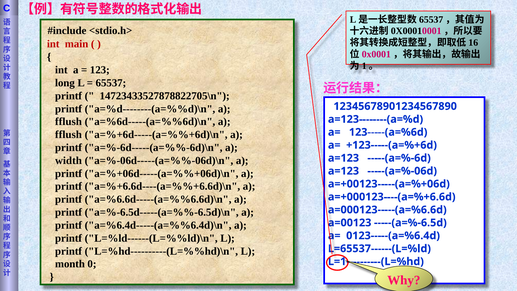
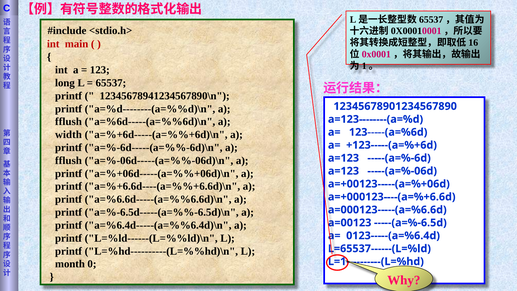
14723433527878822705\n: 14723433527878822705\n -> 12345678941234567890\n (165, 96)
fflush: fflush -> width (68, 135)
width: width -> fflush (68, 160)
